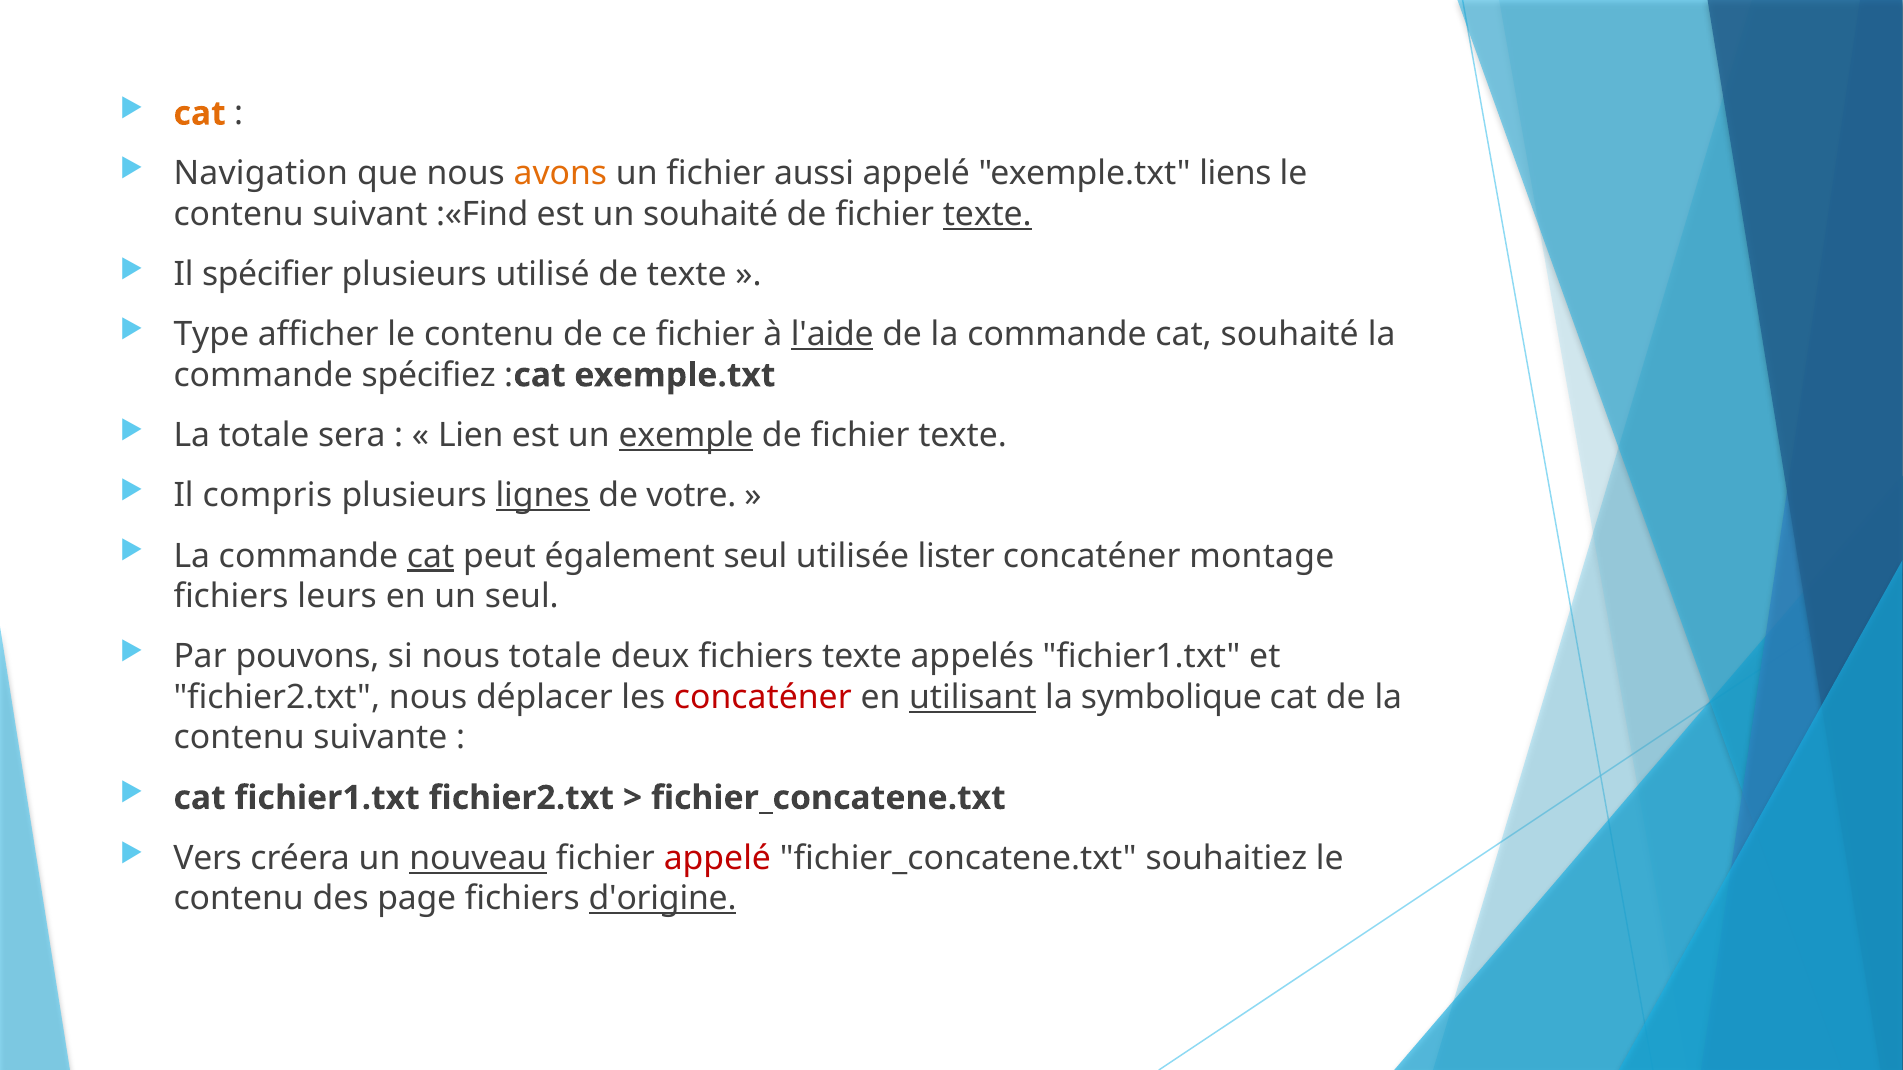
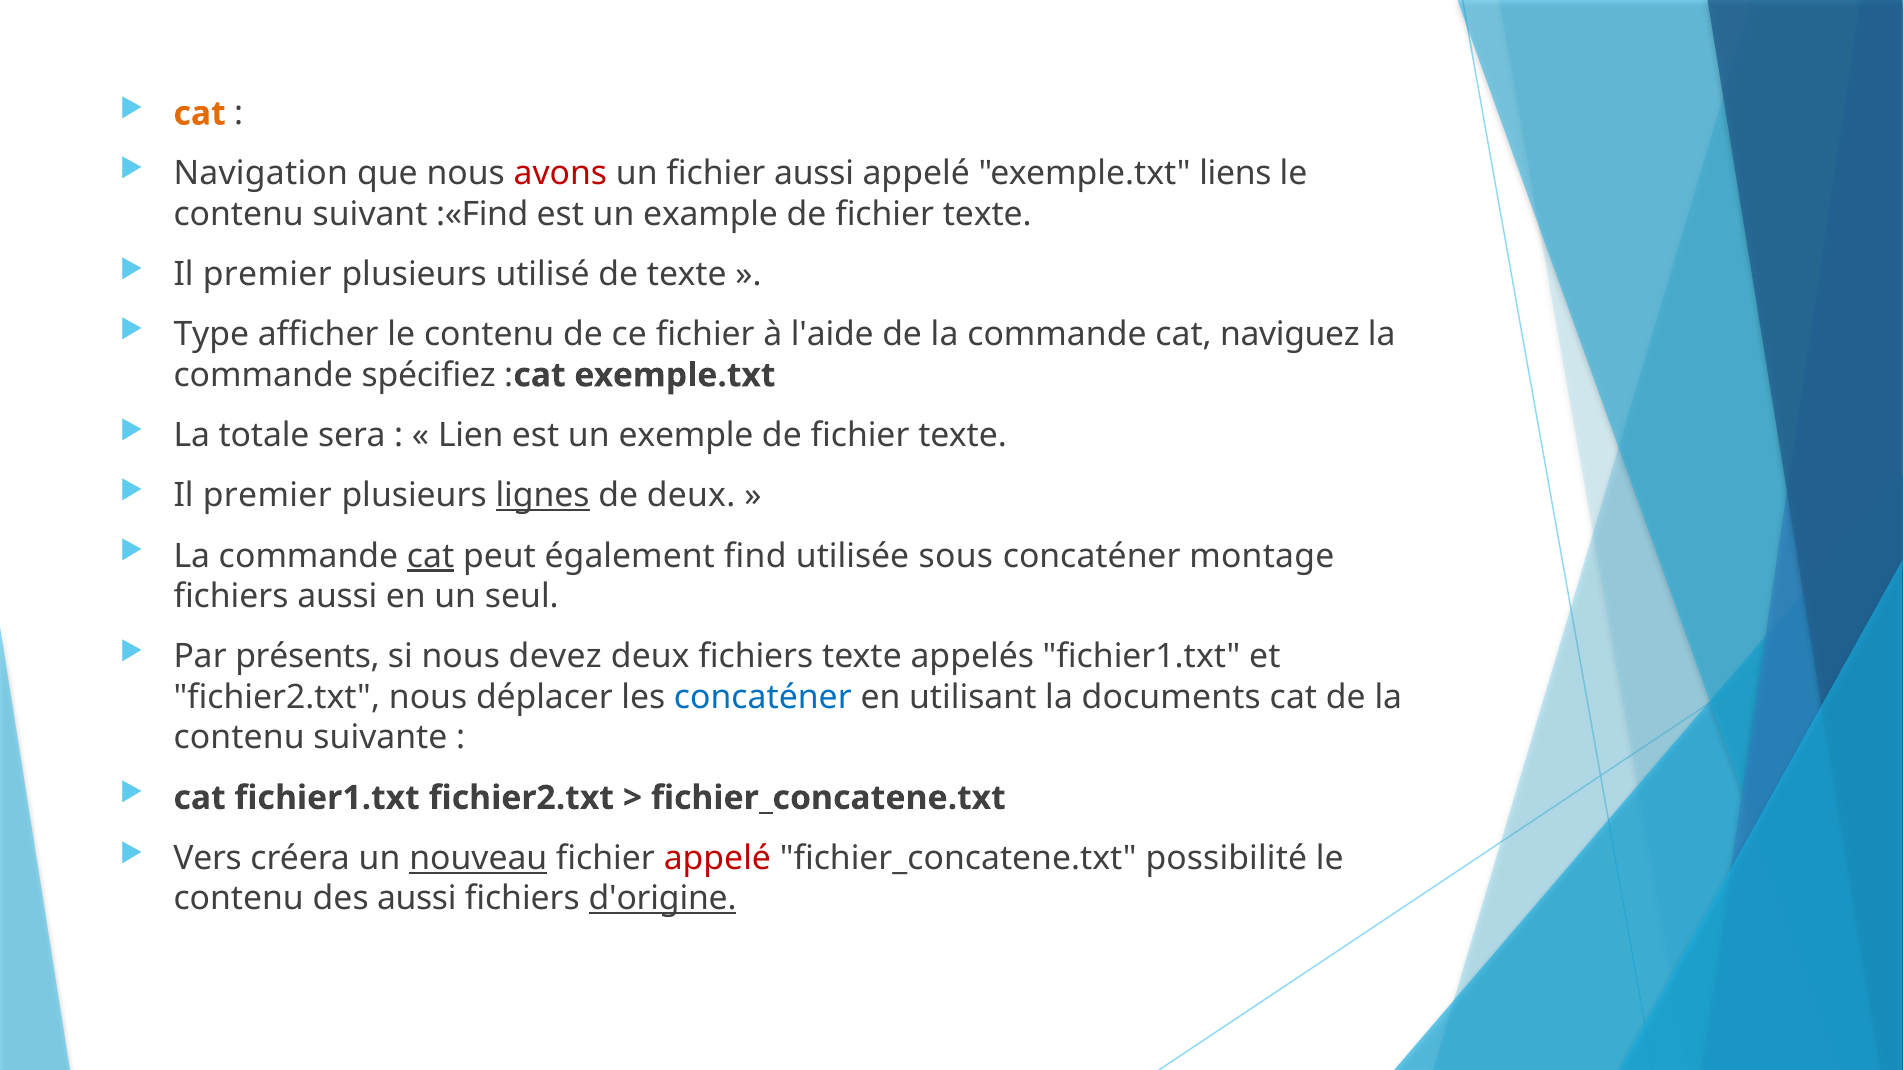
avons colour: orange -> red (560, 174)
un souhaité: souhaité -> example (711, 214)
texte underline: present -> none (987, 214)
spécifier: spécifier -> premier (267, 275)
l'aide underline: present -> none (832, 335)
cat souhaité: souhaité -> naviguez (1290, 335)
exemple underline: present -> none (686, 436)
compris: compris -> premier (267, 496)
de votre: votre -> deux (691, 496)
également seul: seul -> find (755, 556)
lister: lister -> sous (956, 556)
fichiers leurs: leurs -> aussi (337, 597)
pouvons: pouvons -> présents (308, 657)
nous totale: totale -> devez (555, 657)
concaténer colour: red -> blue (763, 697)
utilisant underline: present -> none (973, 697)
symbolique: symbolique -> documents (1171, 697)
souhaitiez: souhaitiez -> possibilité (1226, 858)
des page: page -> aussi (417, 899)
